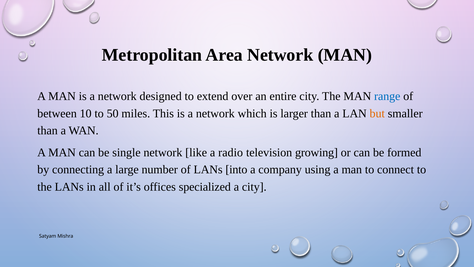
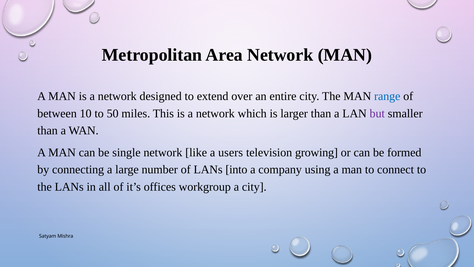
but colour: orange -> purple (377, 113)
radio: radio -> users (231, 152)
specialized: specialized -> workgroup (205, 186)
